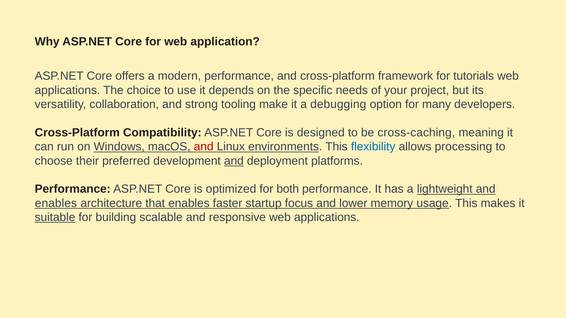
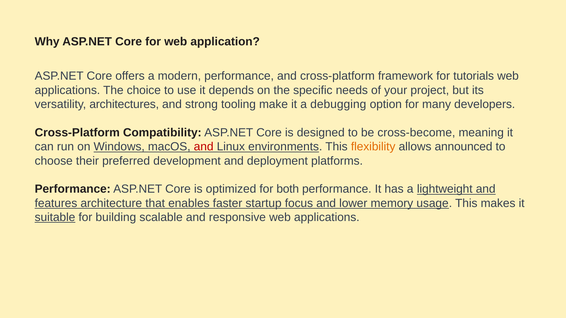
collaboration: collaboration -> architectures (124, 104)
cross-caching: cross-caching -> cross-become (416, 133)
flexibility colour: blue -> orange (373, 147)
processing: processing -> announced (464, 147)
and underline: present -> none (234, 161)
enables: enables -> features (56, 204)
